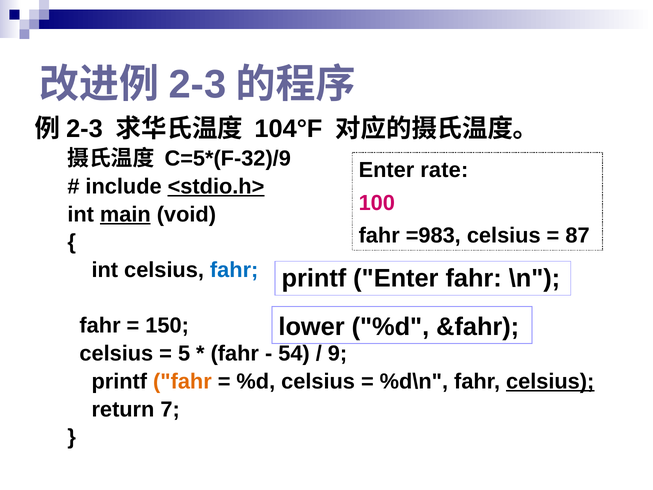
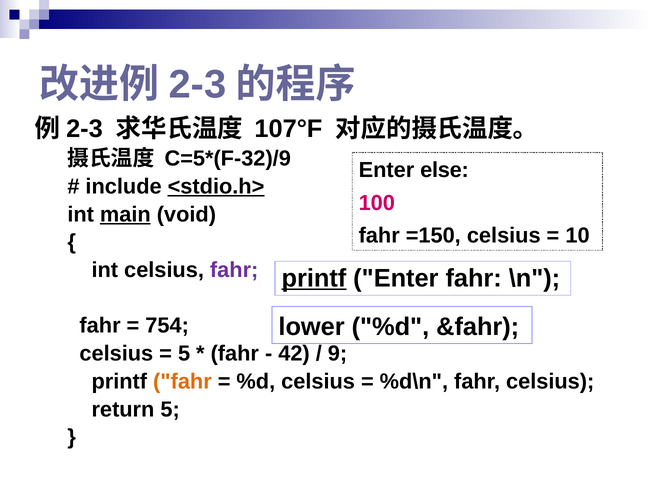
104°F: 104°F -> 107°F (288, 129)
rate: rate -> else (444, 170)
=983: =983 -> =150 (433, 235)
87: 87 -> 10 (578, 235)
fahr colour: blue -> purple (234, 270)
printf underline: none -> present (314, 278)
150: 150 -> 754 (167, 326)
54: 54 -> 42 (294, 353)
celsius underline: present -> none (550, 381)
return 7: 7 -> 5 (170, 409)
